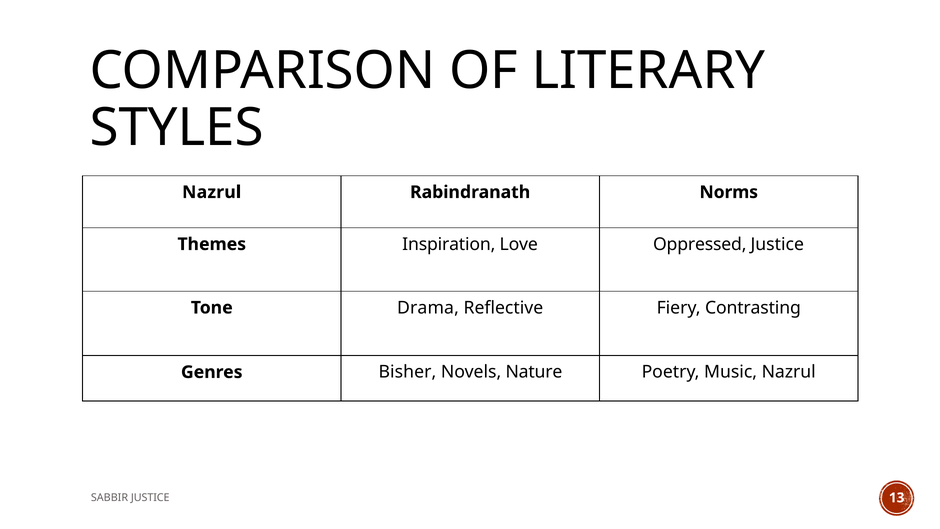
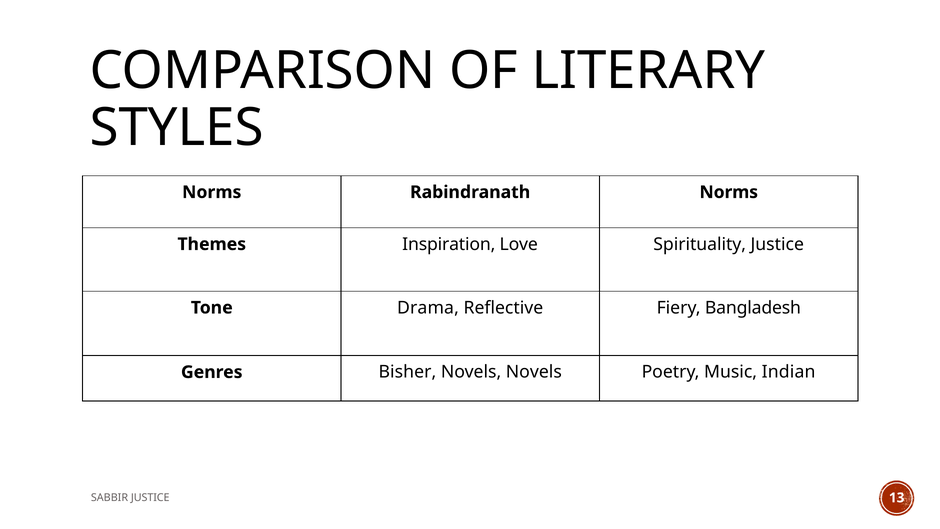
Nazrul: Nazrul -> Norms (212, 192)
Oppressed: Oppressed -> Spirituality (700, 244)
Contrasting: Contrasting -> Bangladesh (753, 308)
Novels Nature: Nature -> Novels (534, 372)
Music Nazrul: Nazrul -> Indian (789, 372)
